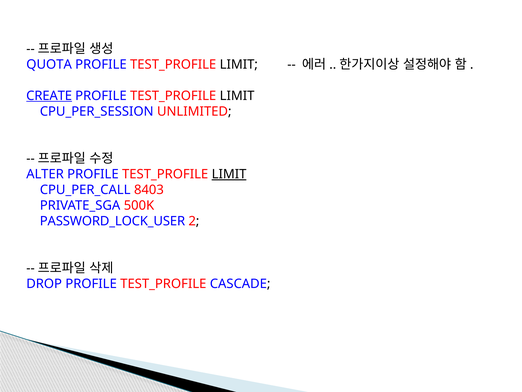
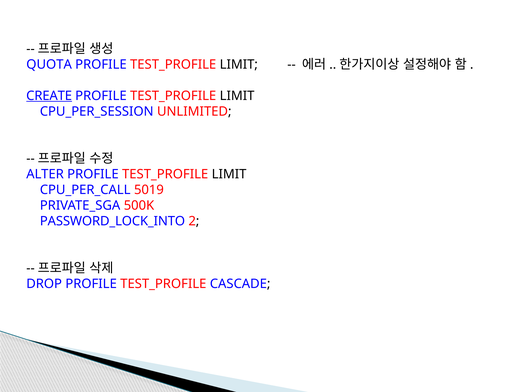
LIMIT underline: present -> none (229, 174)
8403: 8403 -> 5019 (149, 190)
PASSWORD_LOCK_USER: PASSWORD_LOCK_USER -> PASSWORD_LOCK_INTO (112, 221)
